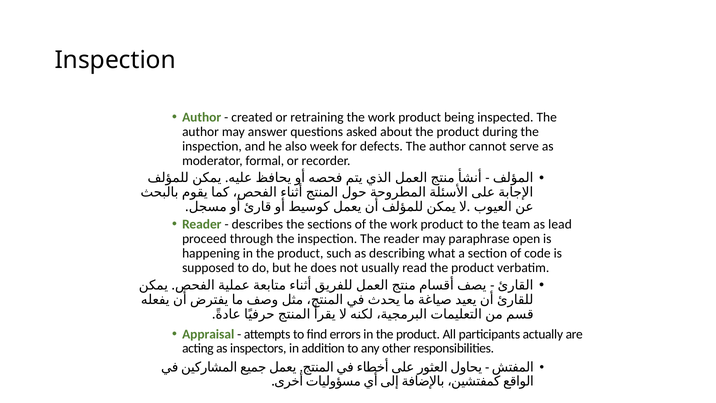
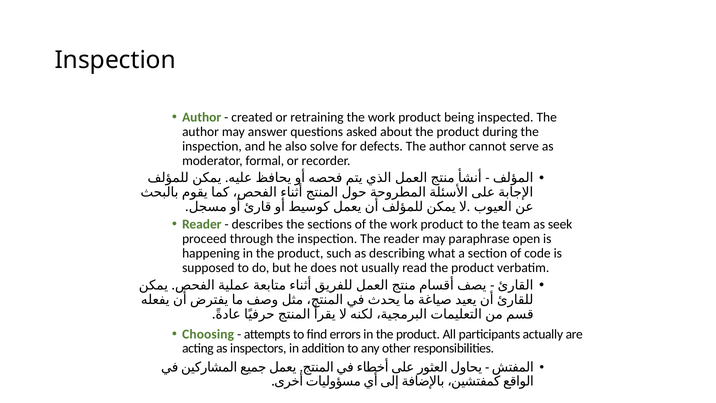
week: week -> solve (324, 146)
lead: lead -> seek (560, 224)
Appraisal: Appraisal -> Choosing (208, 334)
